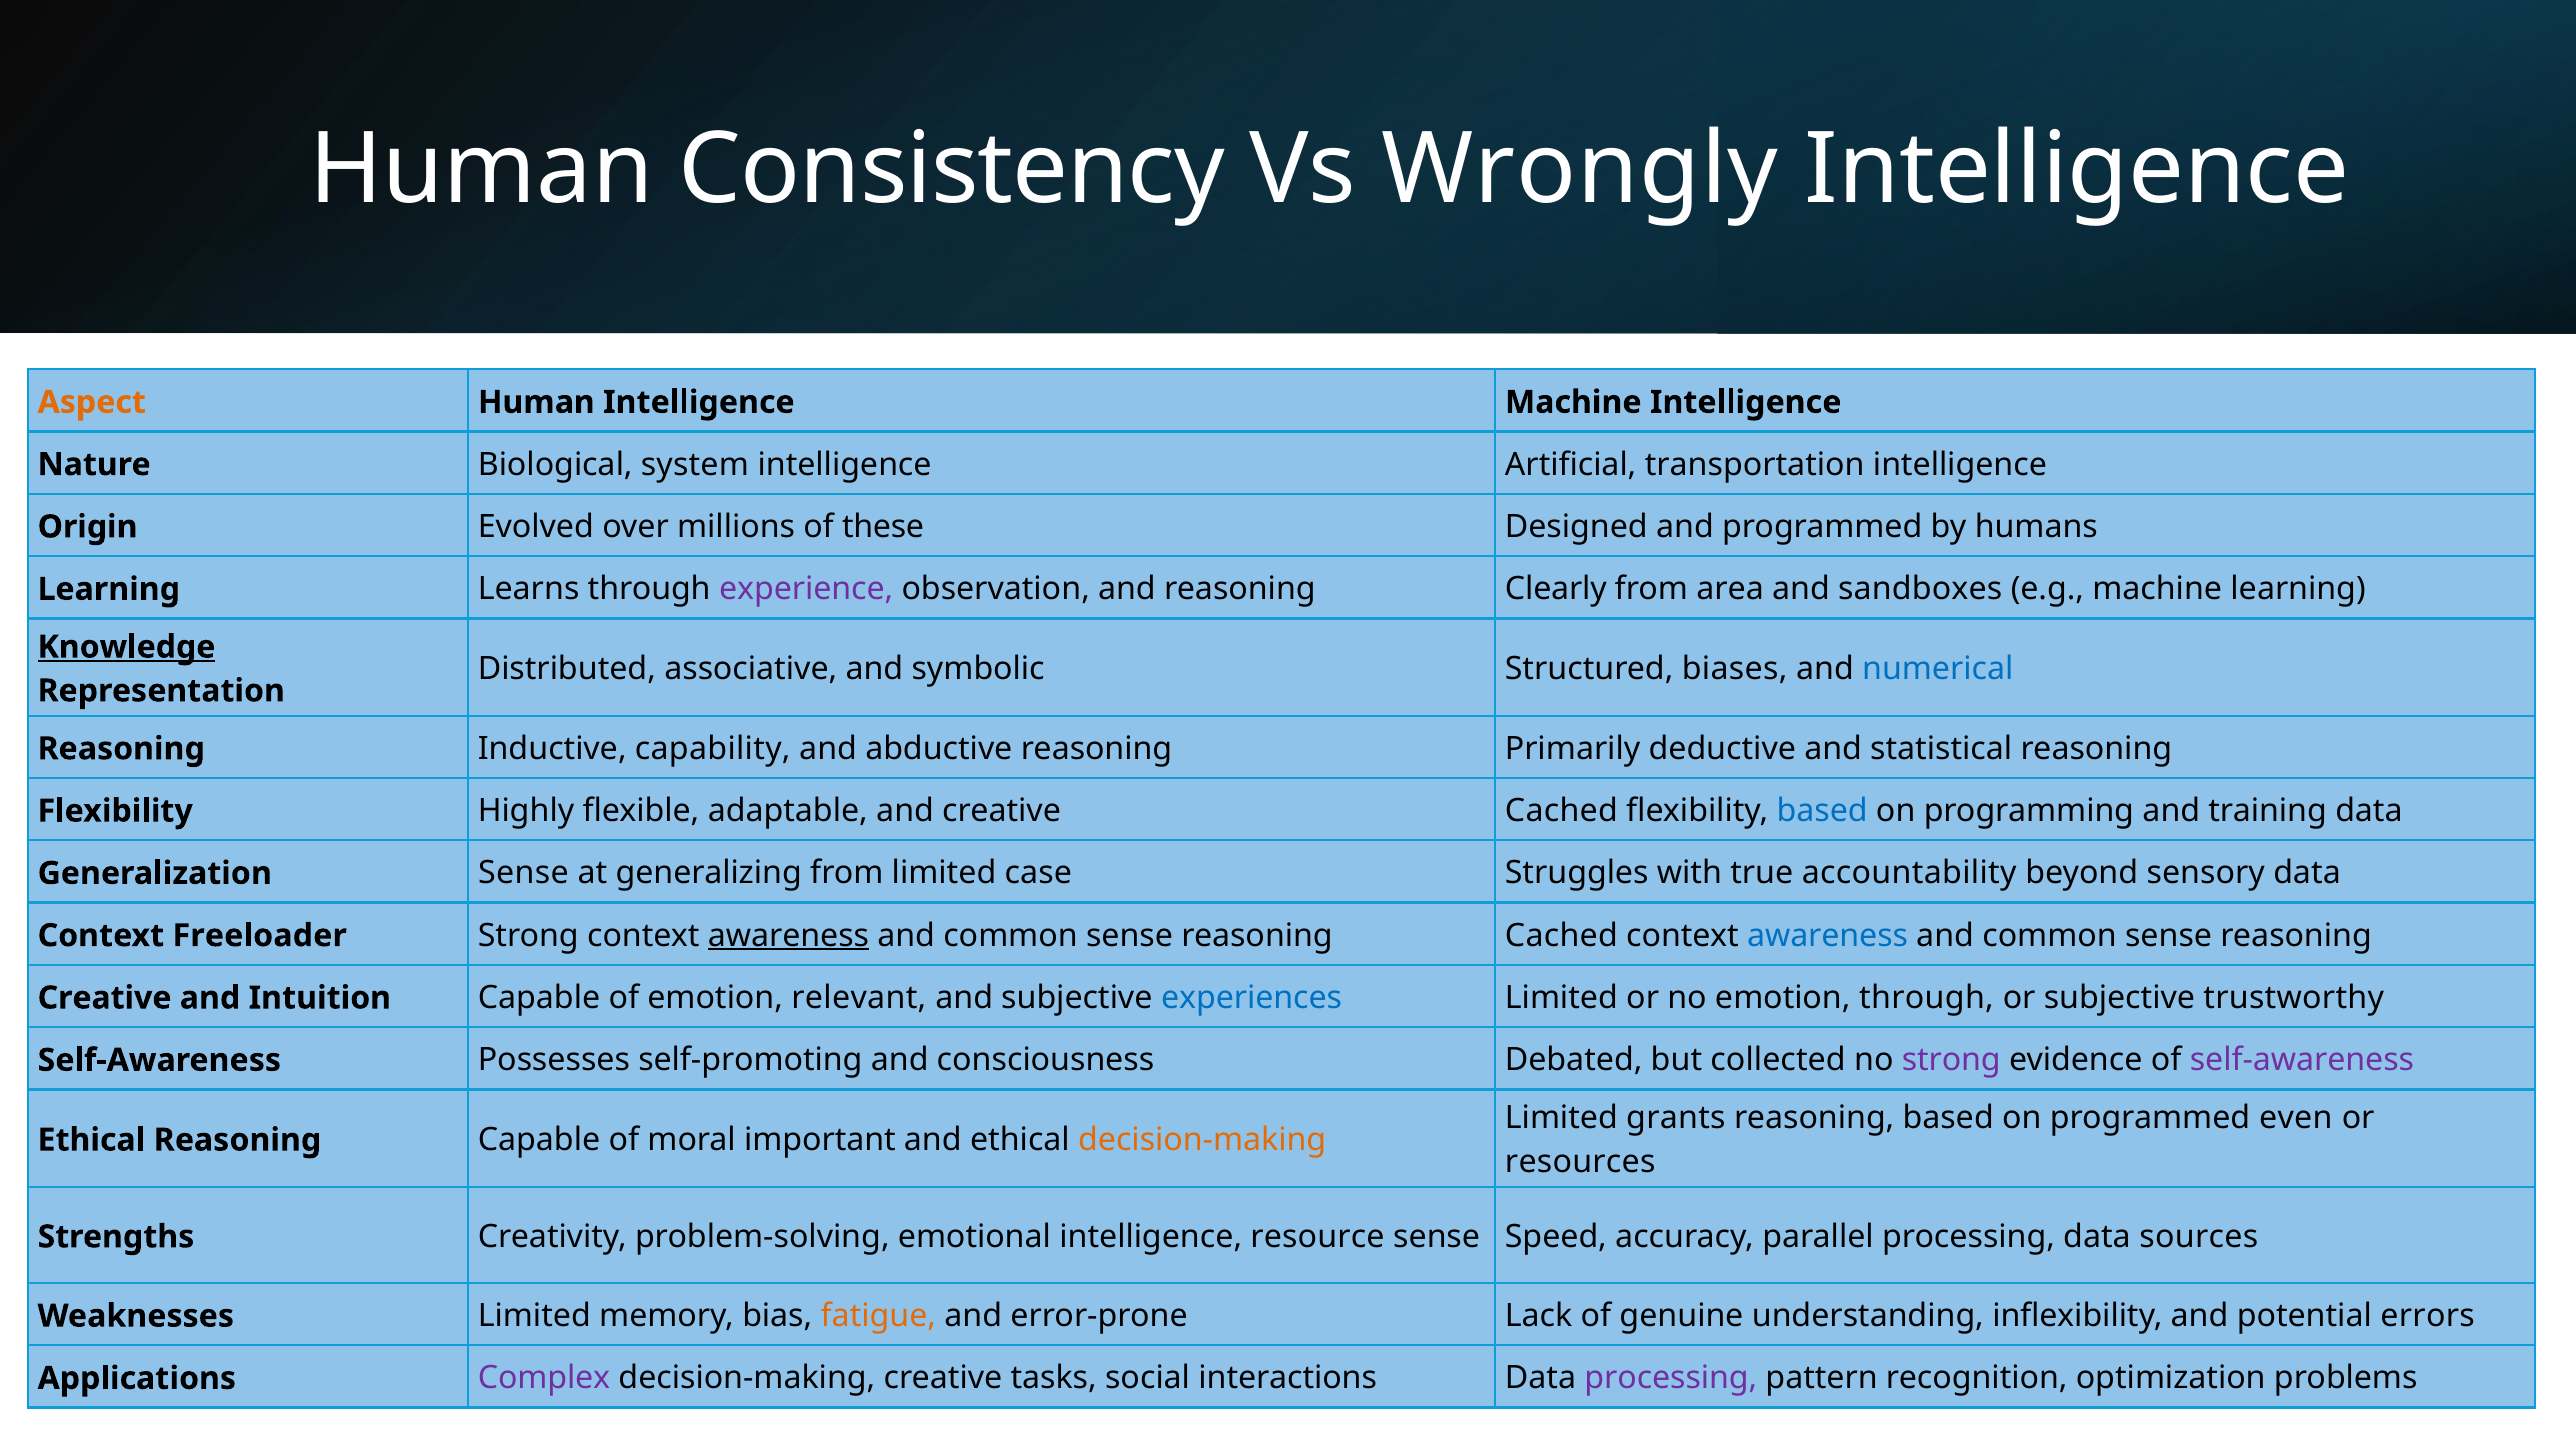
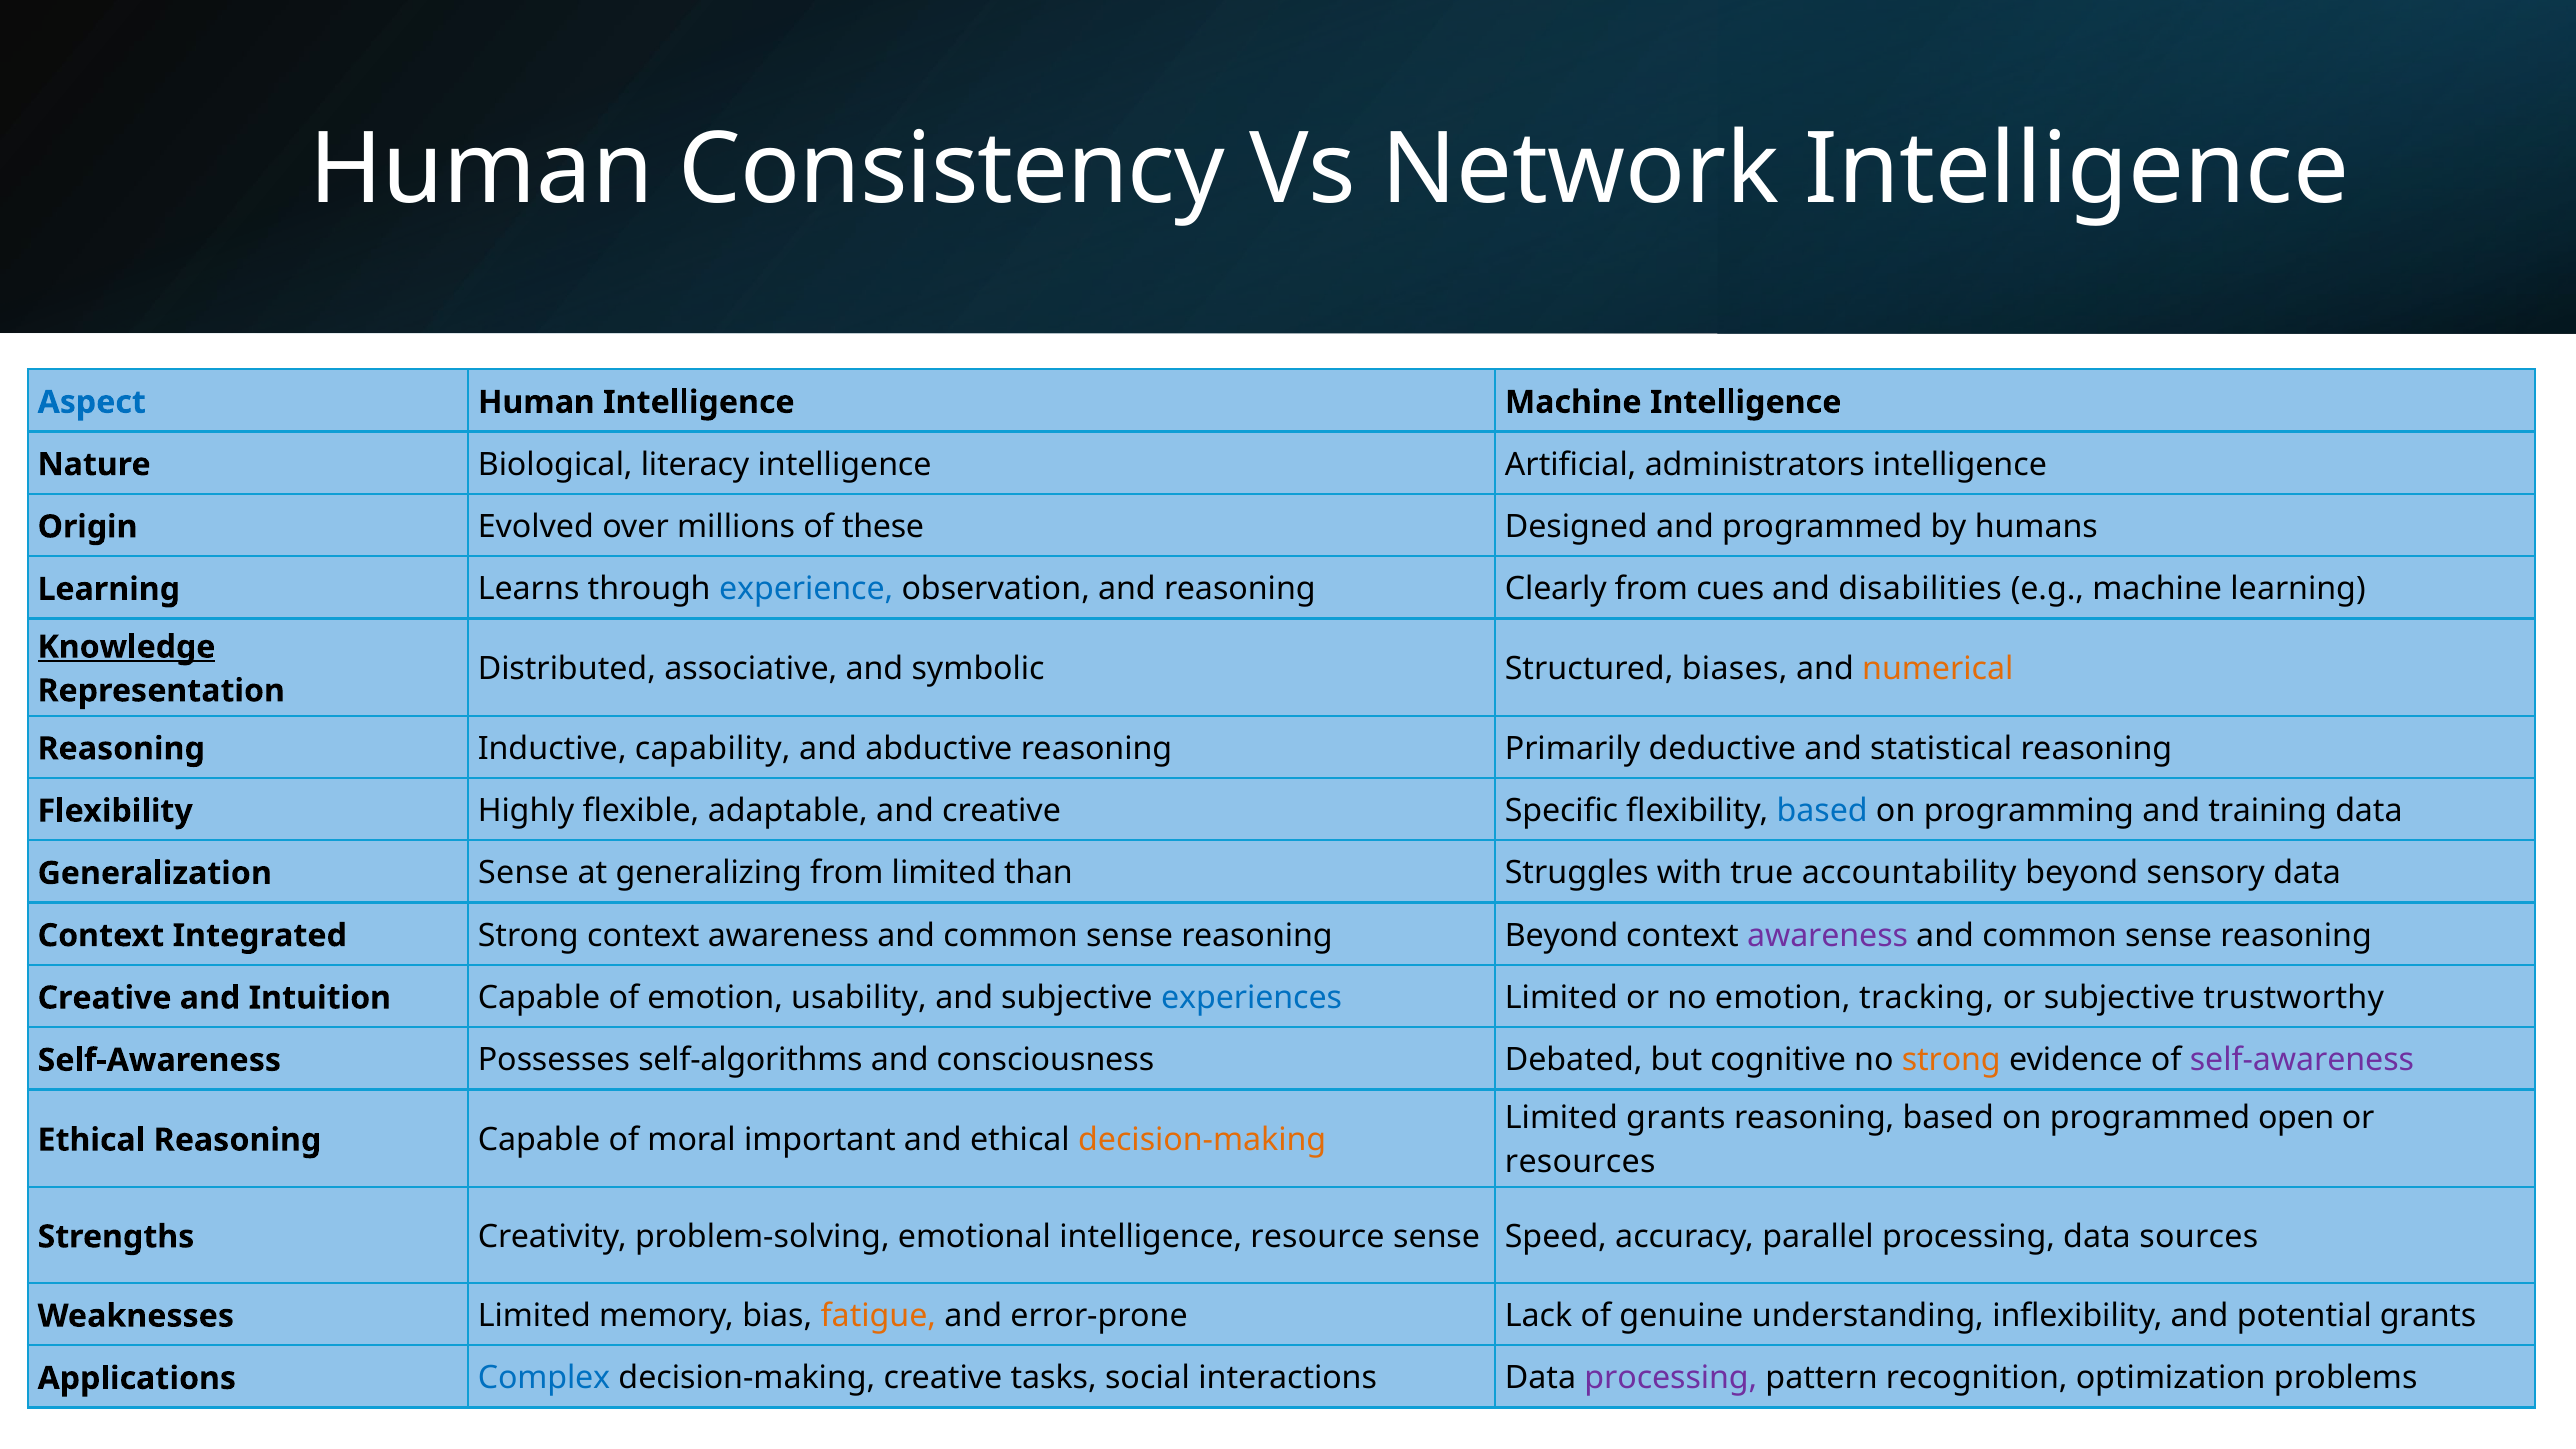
Wrongly: Wrongly -> Network (1580, 170)
Aspect colour: orange -> blue (92, 402)
system: system -> literacy (695, 465)
transportation: transportation -> administrators (1755, 465)
experience colour: purple -> blue (806, 589)
area: area -> cues (1730, 589)
sandboxes: sandboxes -> disabilities (1920, 589)
numerical colour: blue -> orange (1938, 669)
creative Cached: Cached -> Specific (1562, 811)
case: case -> than (1038, 873)
Freeloader: Freeloader -> Integrated (260, 936)
awareness underline: present -> none (788, 936)
reasoning Cached: Cached -> Beyond (1562, 936)
awareness colour: blue -> purple (1828, 936)
relevant: relevant -> usability (859, 998)
emotion through: through -> tracking (1926, 998)
self-promoting: self-promoting -> self-algorithms (750, 1060)
collected: collected -> cognitive (1778, 1060)
strong colour: purple -> orange (1951, 1060)
even: even -> open (2296, 1118)
potential errors: errors -> grants (2428, 1316)
Complex colour: purple -> blue (544, 1378)
